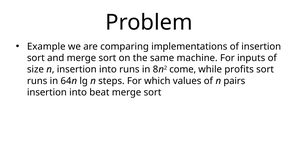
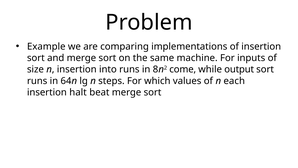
profits: profits -> output (239, 69)
pairs: pairs -> each (234, 81)
into: into -> halt (78, 92)
